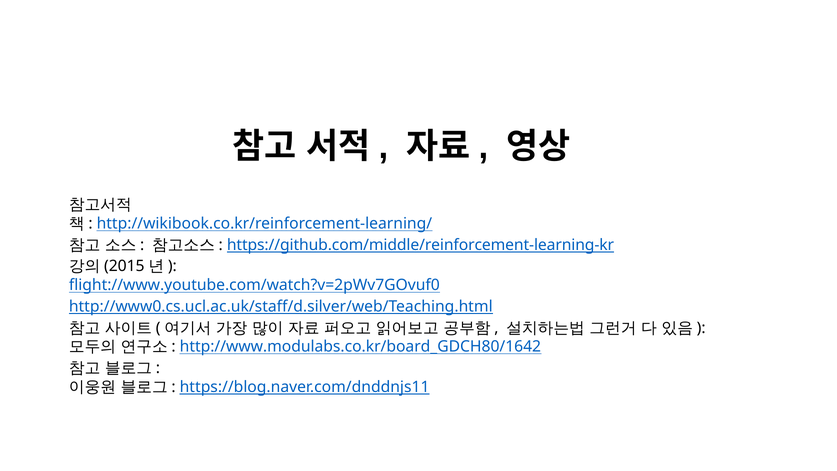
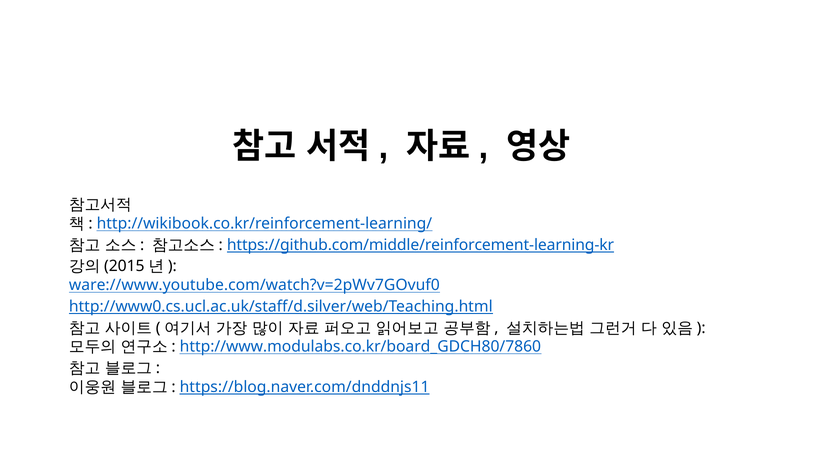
flight://www.youtube.com/watch?v=2pWv7GOvuf0: flight://www.youtube.com/watch?v=2pWv7GOvuf0 -> ware://www.youtube.com/watch?v=2pWv7GOvuf0 (254, 285)
http://www.modulabs.co.kr/board_GDCH80/1642: http://www.modulabs.co.kr/board_GDCH80/1642 -> http://www.modulabs.co.kr/board_GDCH80/7860 (360, 347)
